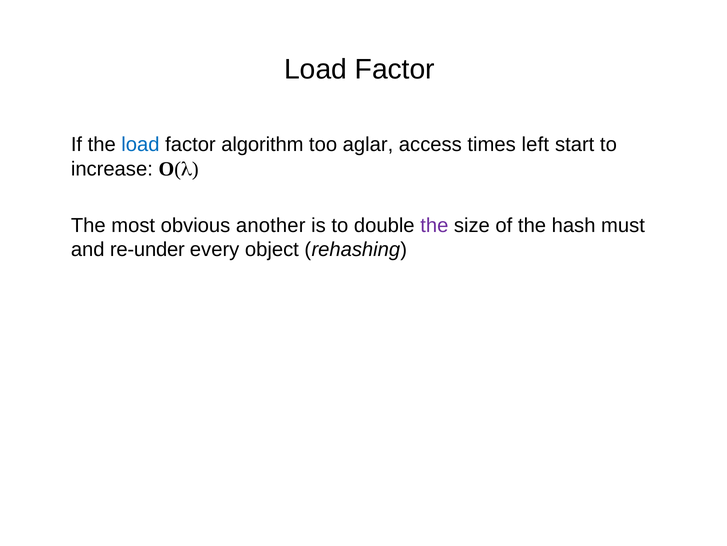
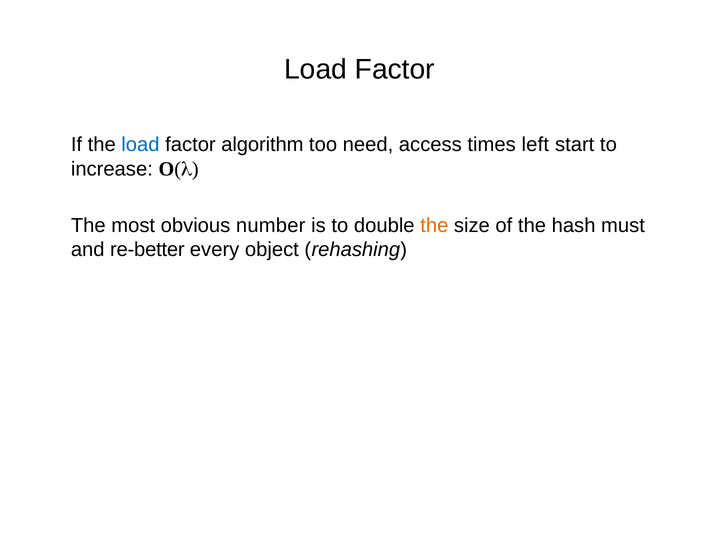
aglar: aglar -> need (368, 144)
another: another -> number (271, 225)
the colour: purple -> orange (434, 225)
re-under: re-under -> re-better (147, 249)
